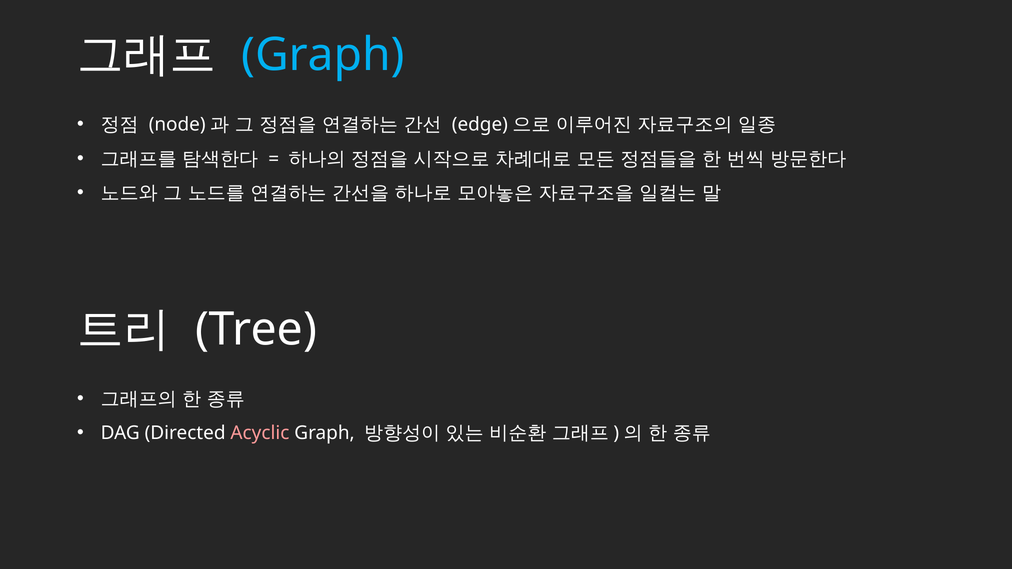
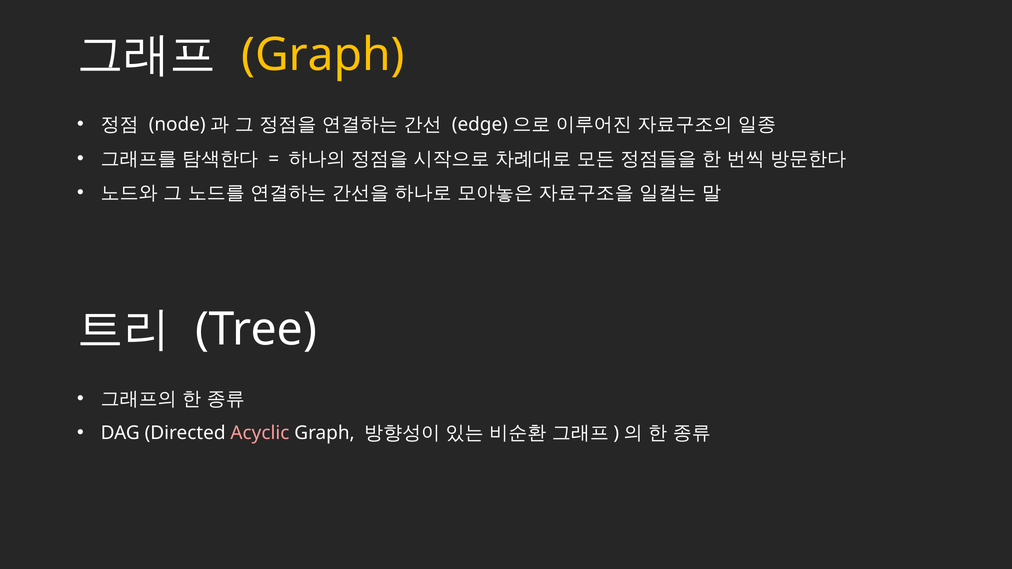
Graph colour: light blue -> yellow (323, 55)
